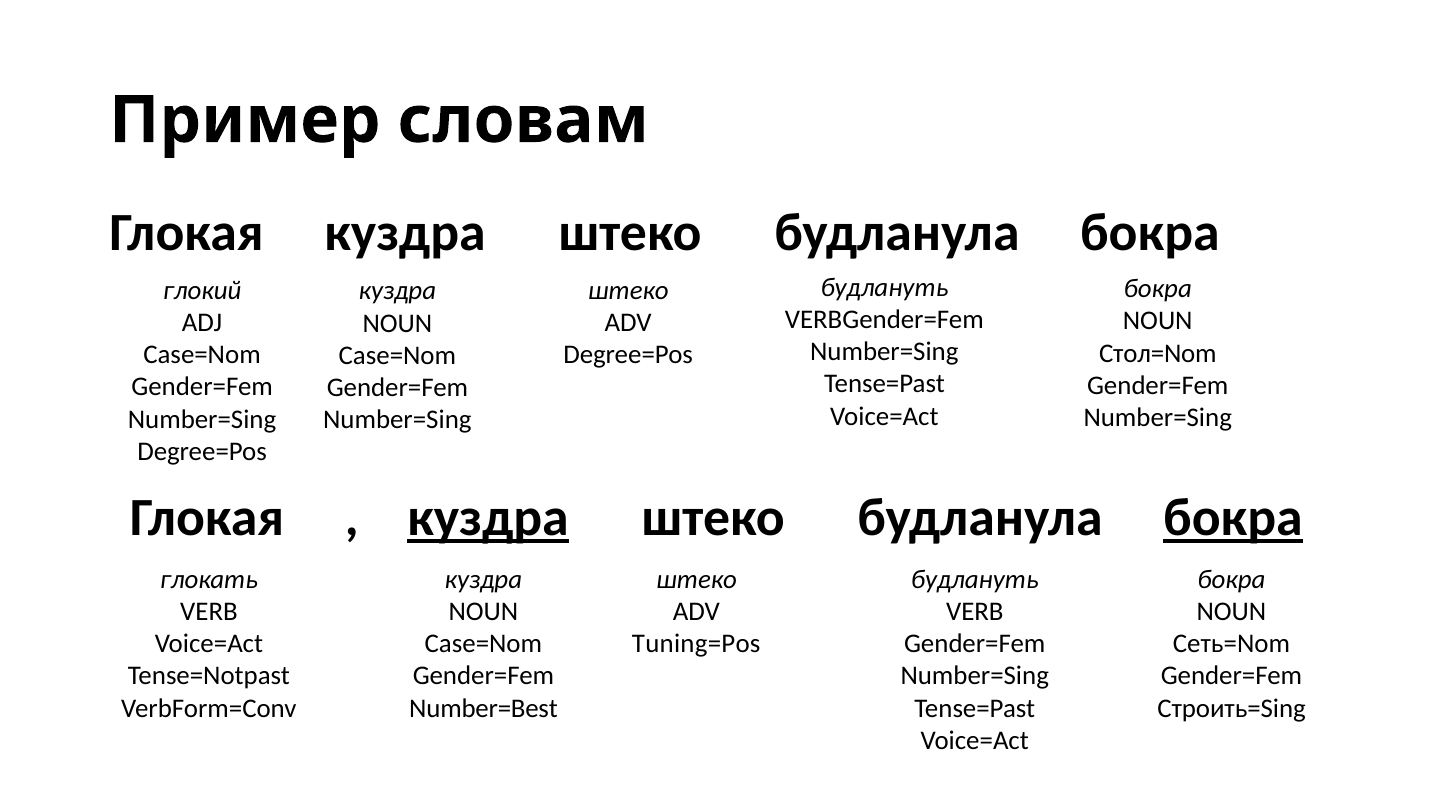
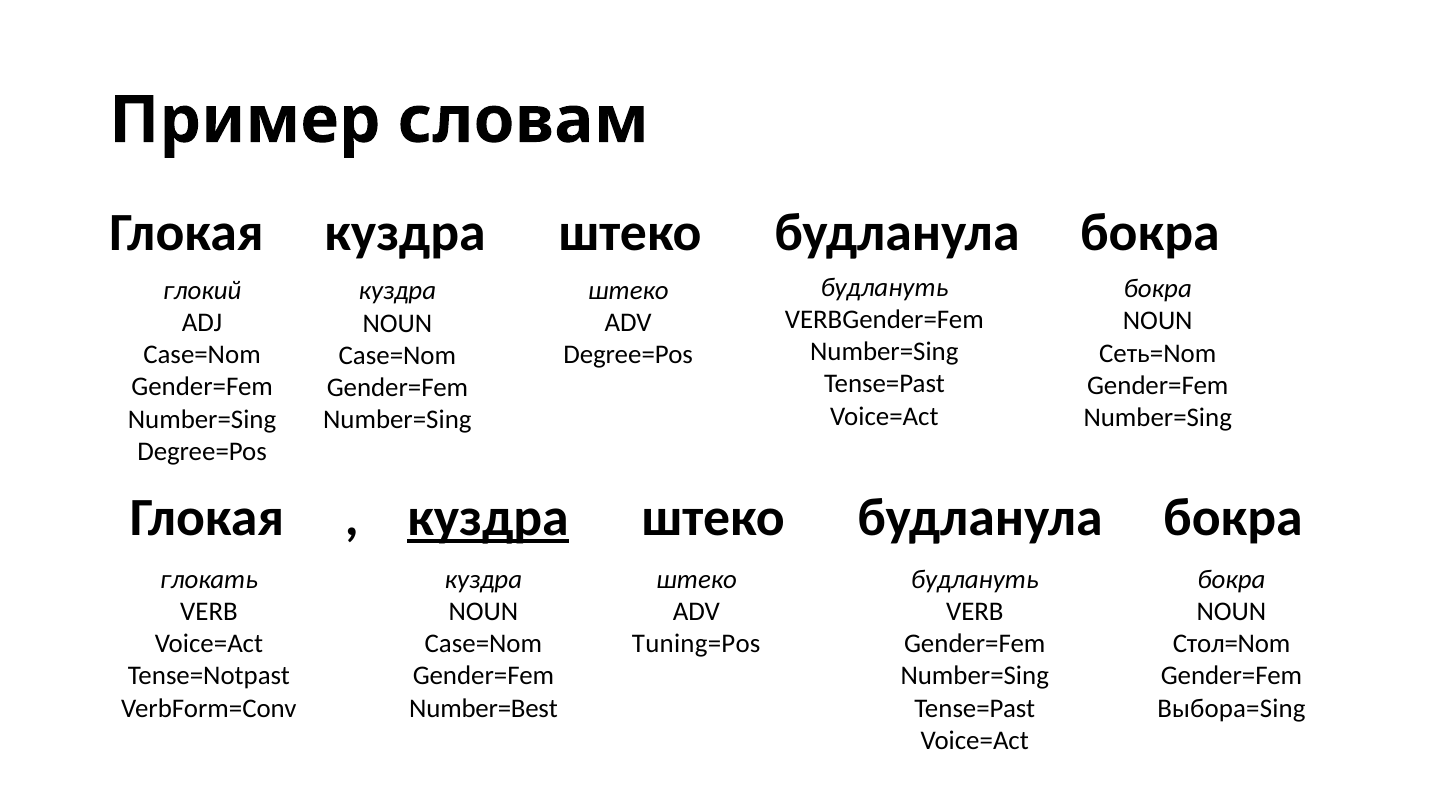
Стол=Nom: Стол=Nom -> Сеть=Nom (1158, 354)
бокра underline: present -> none (1233, 518)
Сеть=Nom: Сеть=Nom -> Стол=Nom (1232, 644)
Строить=Sing: Строить=Sing -> Выбора=Sing (1231, 709)
